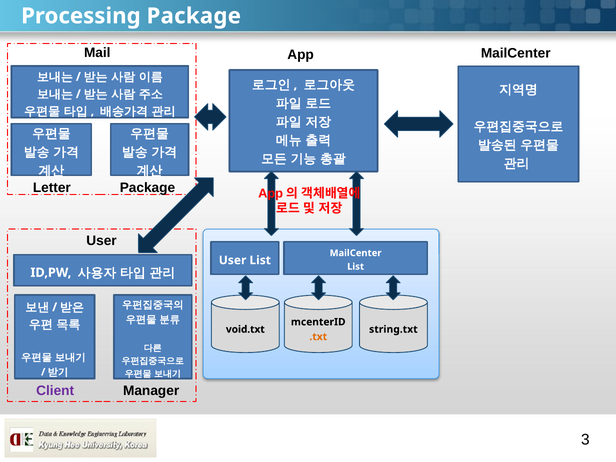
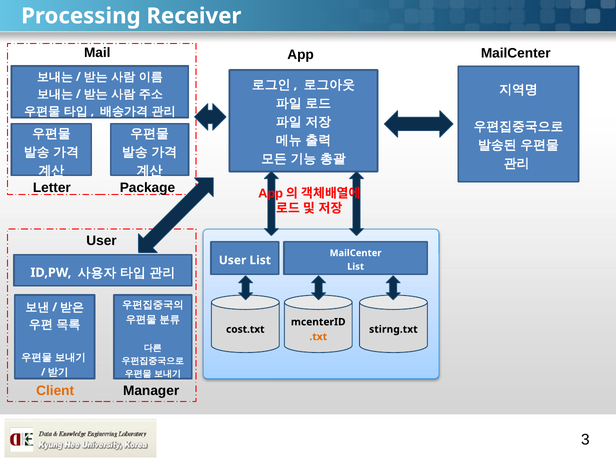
Processing Package: Package -> Receiver (194, 16)
void.txt: void.txt -> cost.txt (245, 329)
string.txt: string.txt -> stirng.txt (393, 329)
Client colour: purple -> orange (55, 391)
